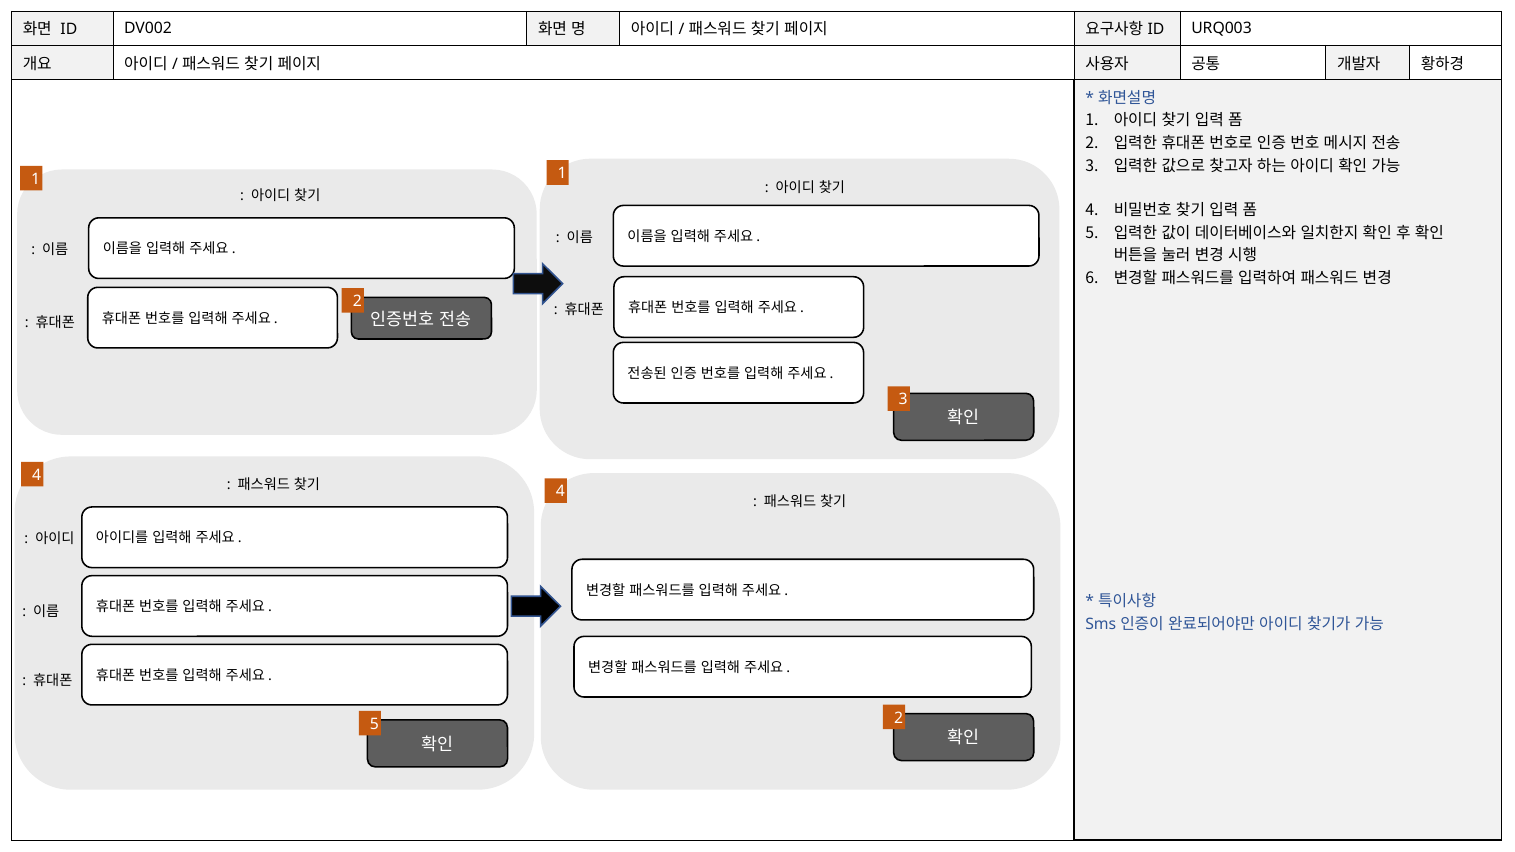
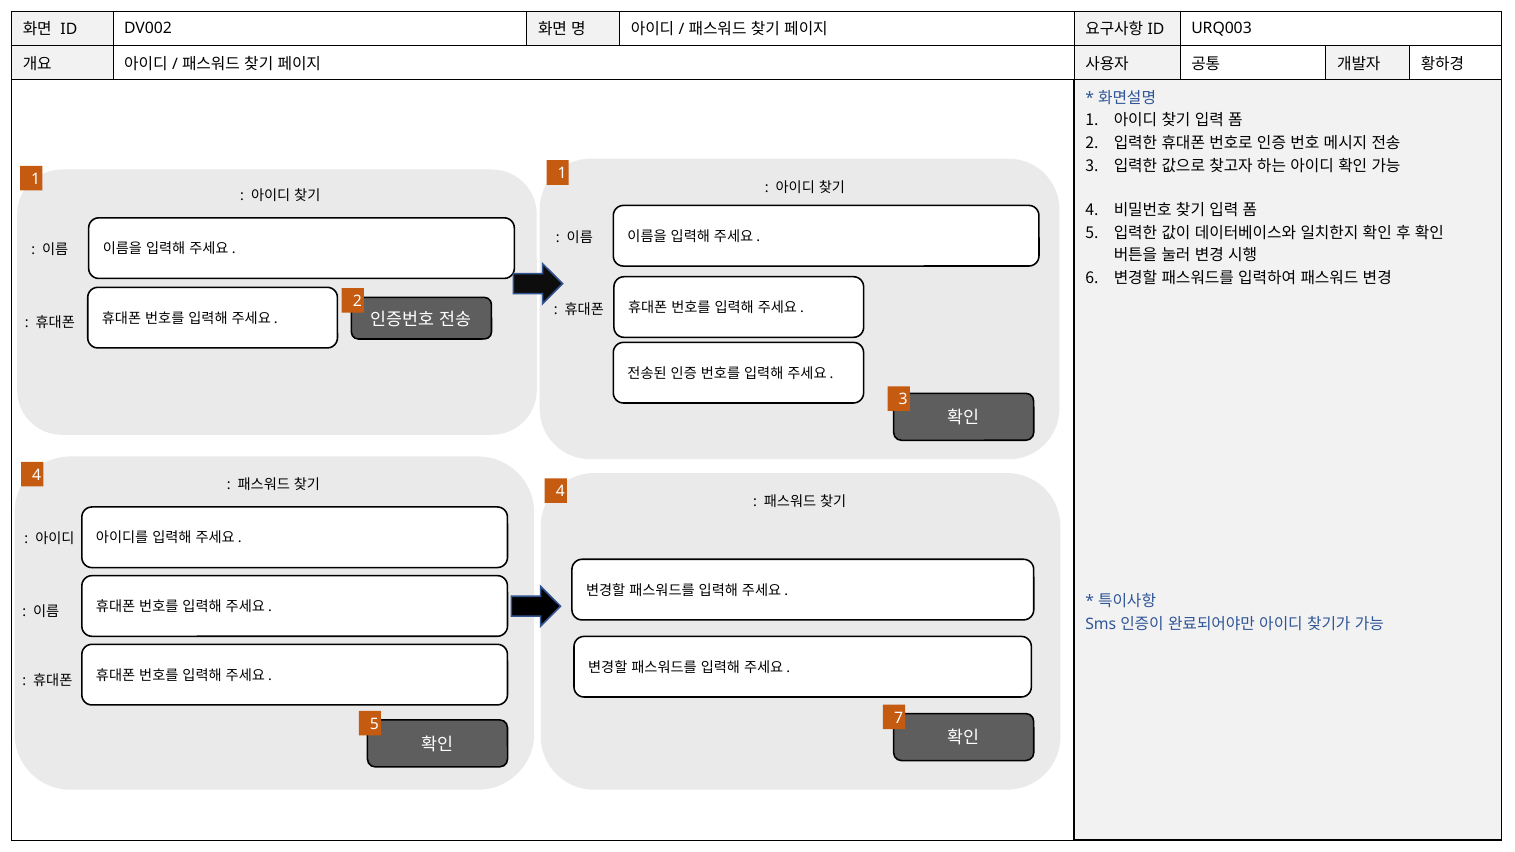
5 2: 2 -> 7 (899, 718)
